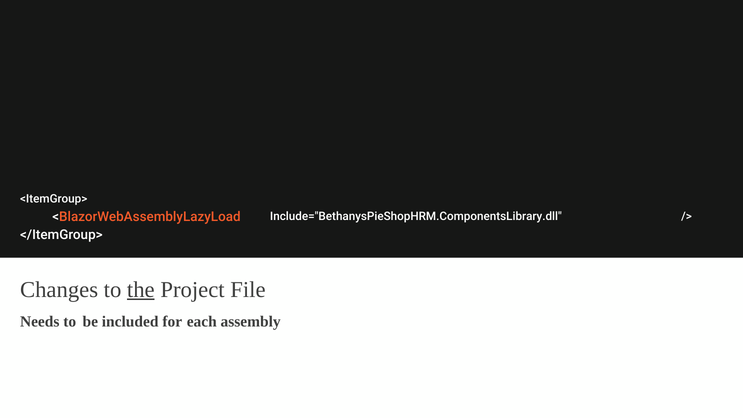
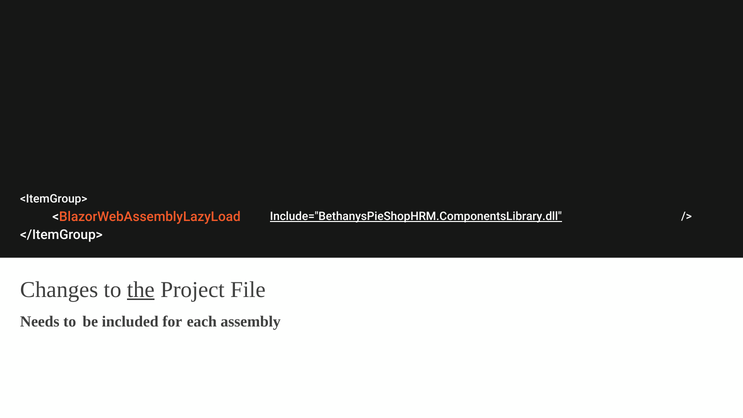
Include="BethanysPieShopHRM.ComponentsLibrary.dll underline: none -> present (416, 216)
